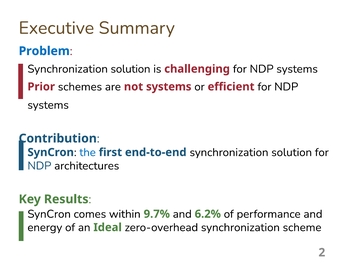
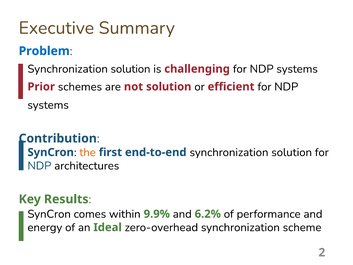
not systems: systems -> solution (169, 87)
the colour: blue -> orange (88, 152)
9.7%: 9.7% -> 9.9% (157, 214)
